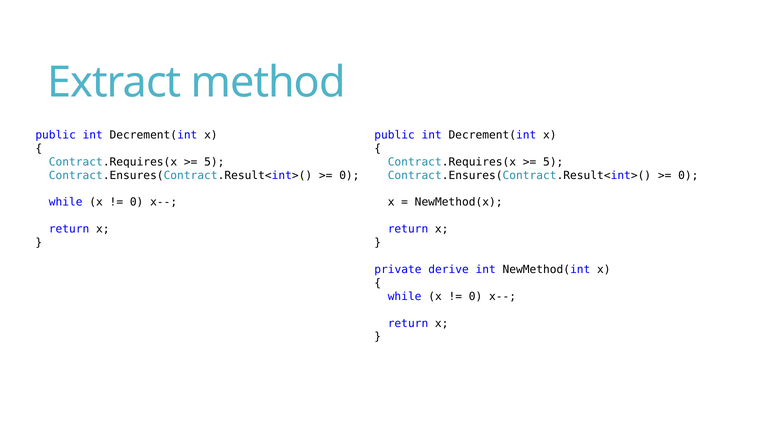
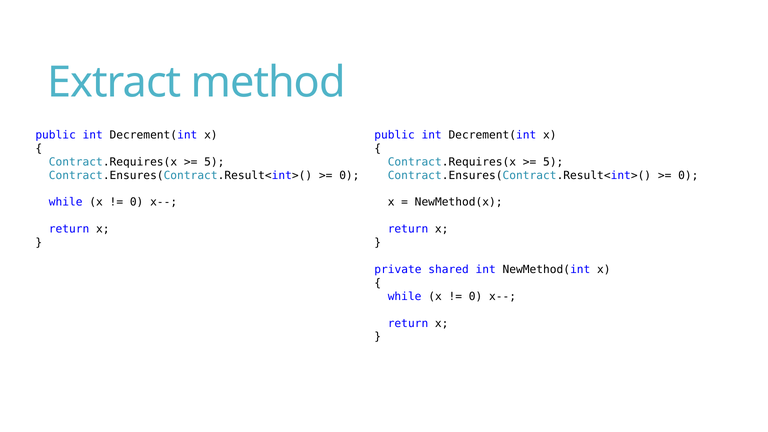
derive: derive -> shared (449, 270)
